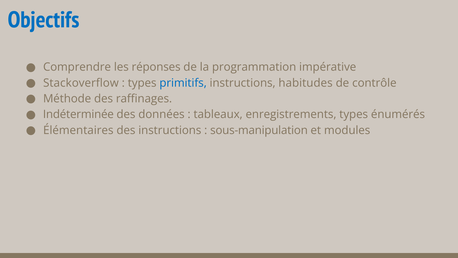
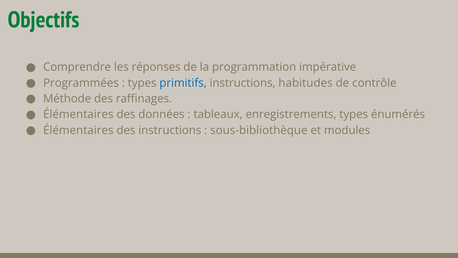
Objectifs colour: blue -> green (44, 20)
Stackoverflow: Stackoverflow -> Programmées (81, 83)
Indéterminée: Indéterminée -> Élémentaires (78, 114)
sous-manipulation: sous-manipulation -> sous-bibliothèque (259, 130)
